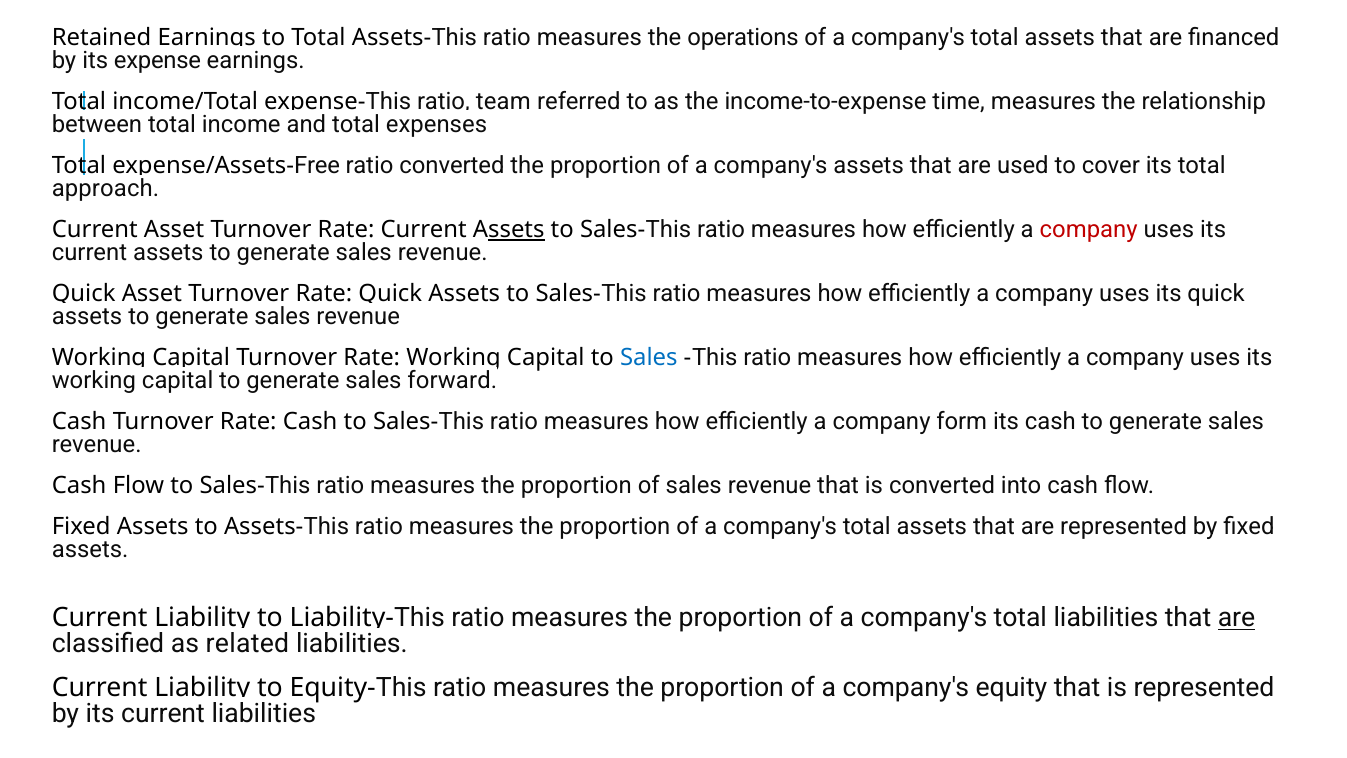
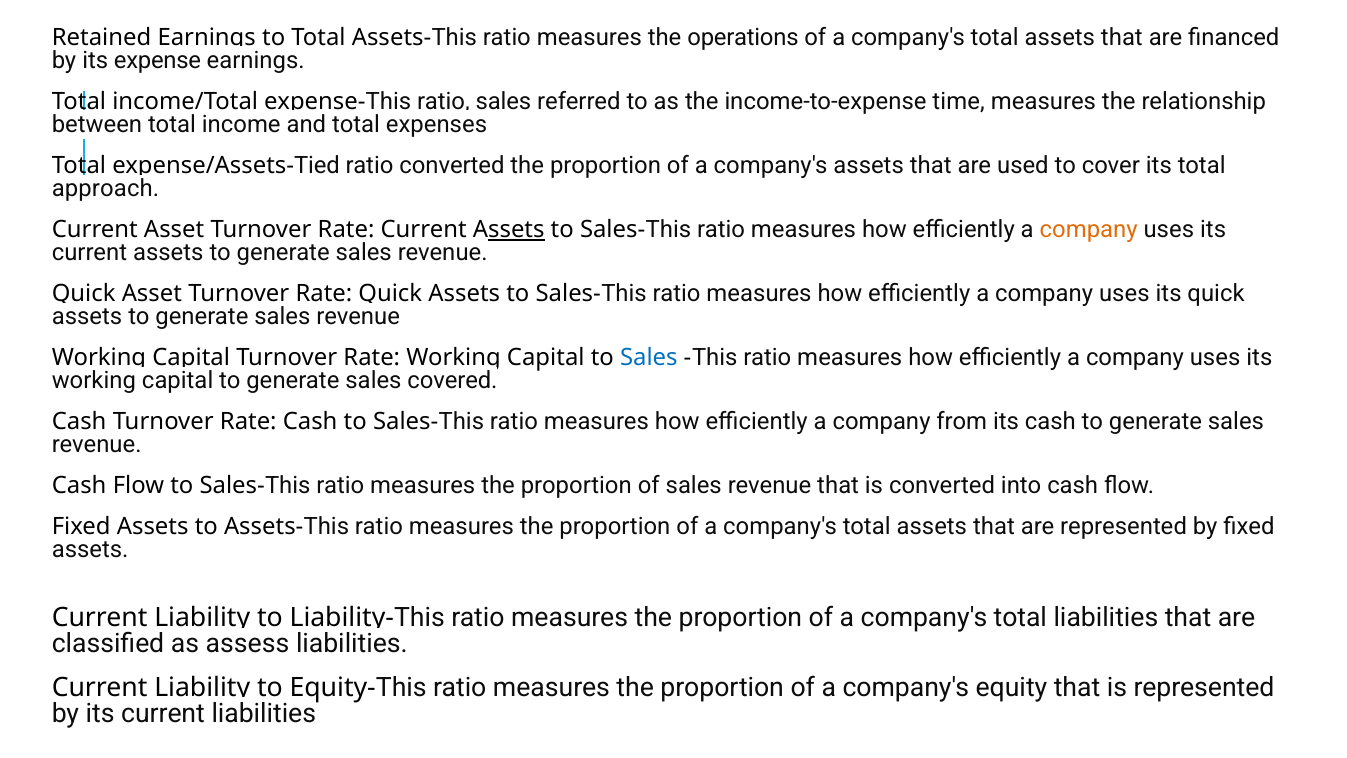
team: team -> sales (503, 102)
Free: Free -> Tied (317, 166)
company colour: red -> orange (1089, 230)
forward: forward -> covered (452, 381)
form: form -> from (962, 422)
are underline: present -> none (1237, 618)
related: related -> assess (248, 643)
